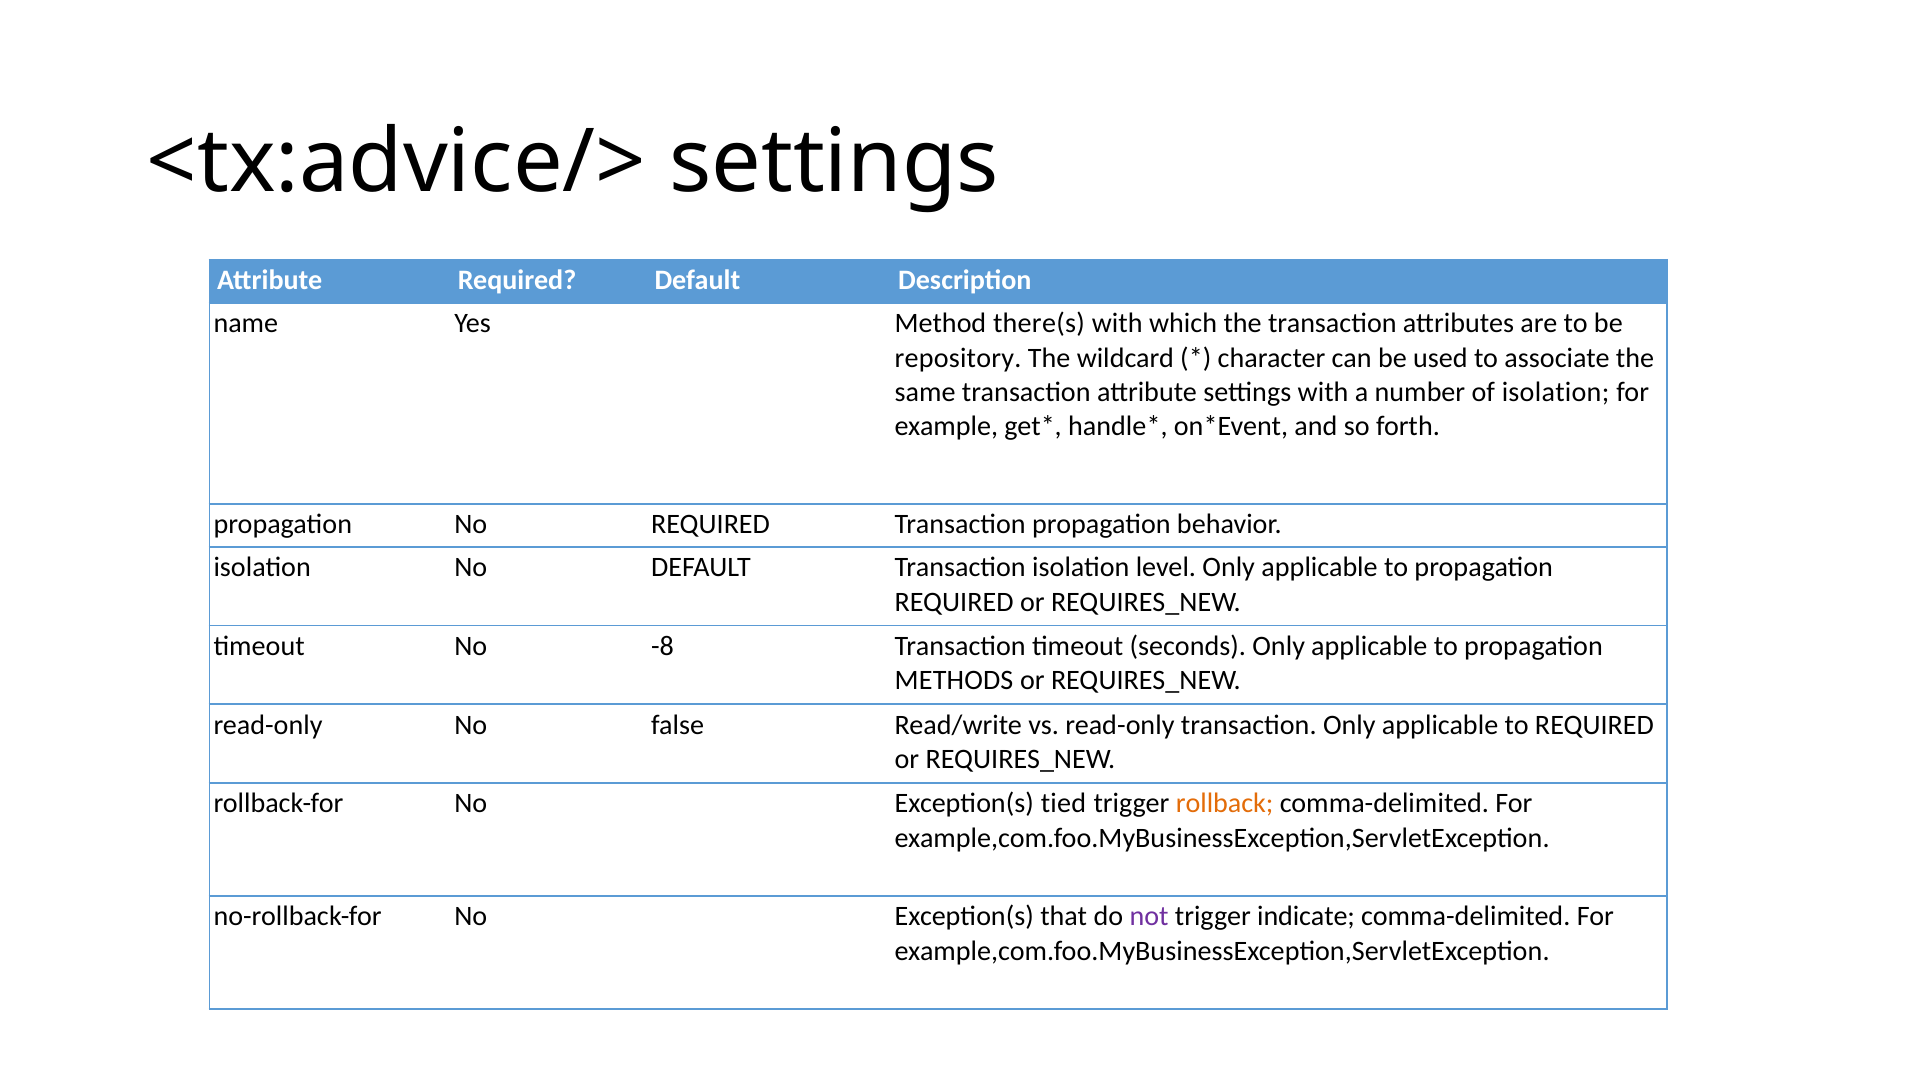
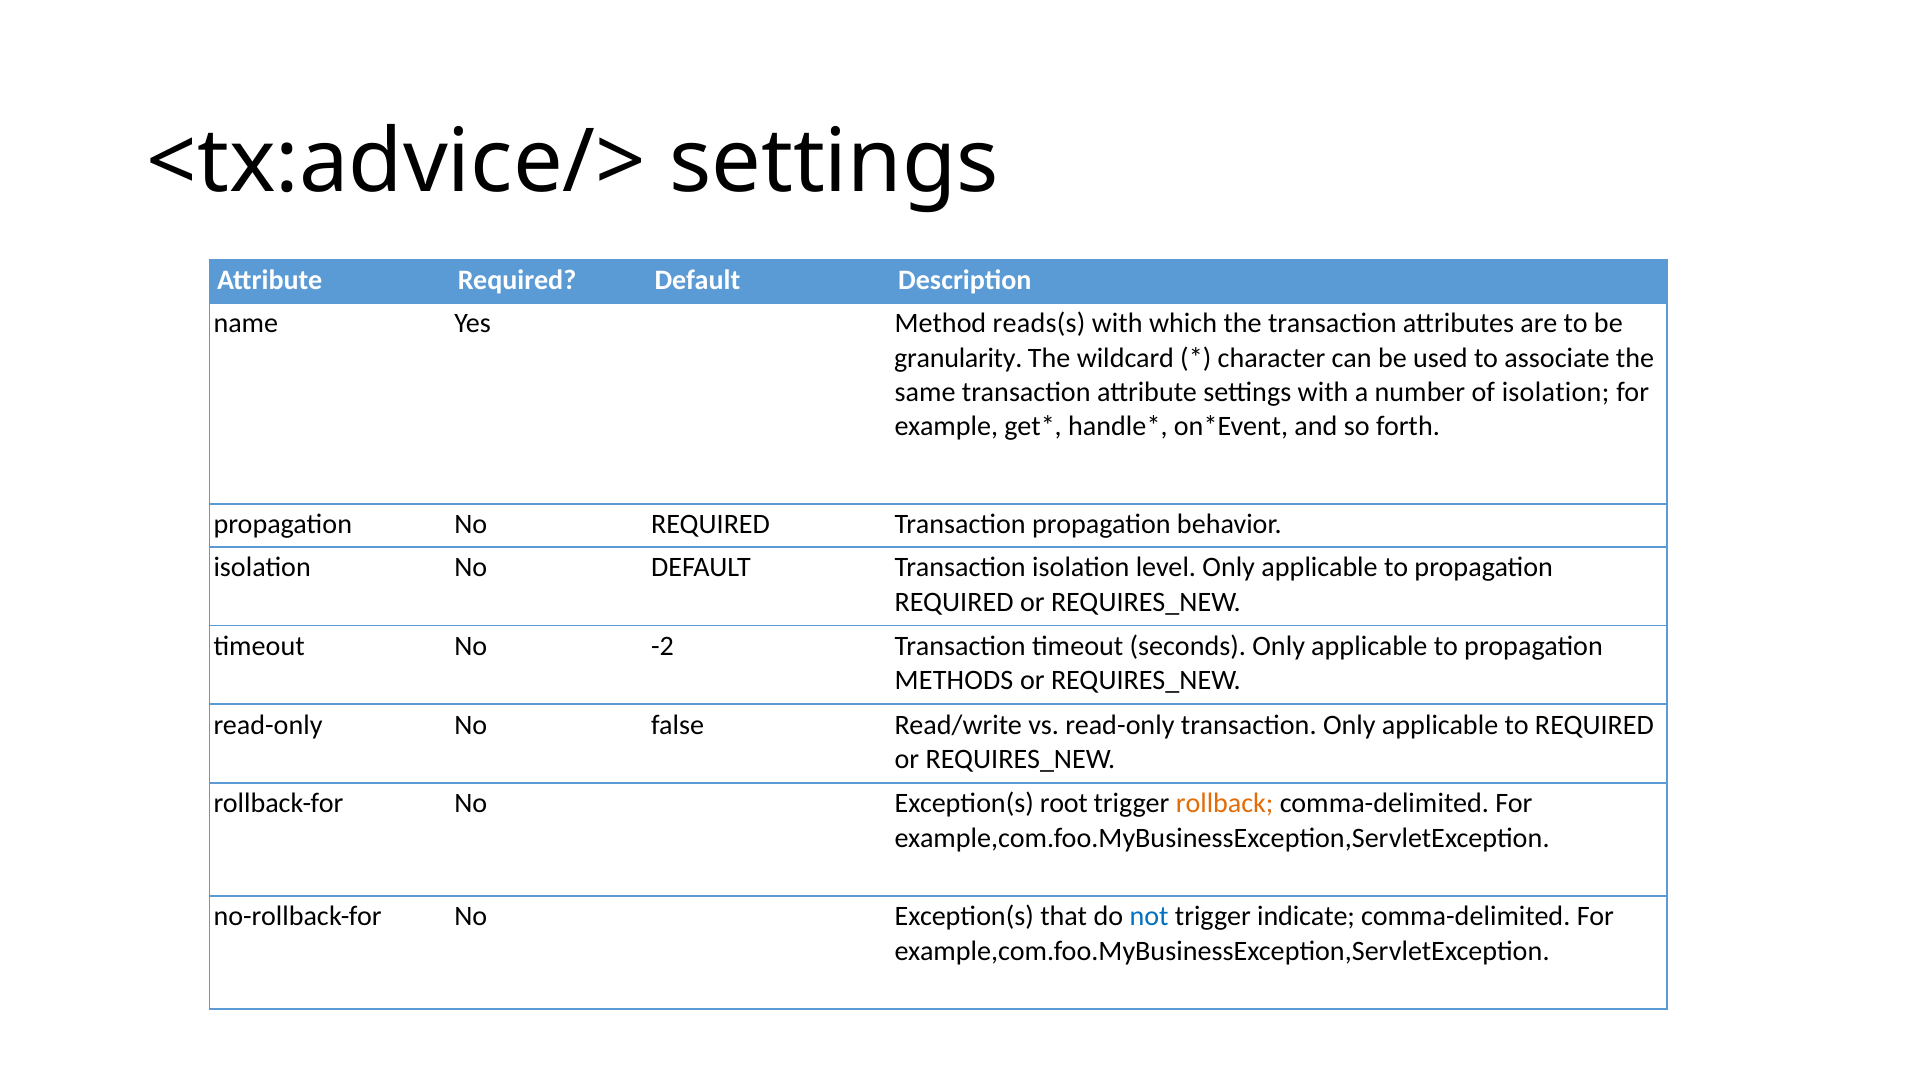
there(s: there(s -> reads(s (1039, 323)
repository: repository -> granularity (958, 358)
-8: -8 -> -2 (663, 646)
tied: tied -> root (1064, 803)
not colour: purple -> blue (1149, 916)
